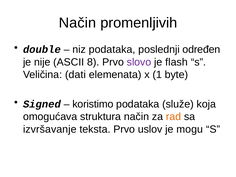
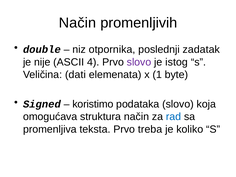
niz podataka: podataka -> otpornika (112, 50)
određen: određen -> zadatak (201, 50)
8: 8 -> 4 (93, 62)
flash: flash -> istog (177, 62)
podataka služe: služe -> slovo (178, 104)
rad colour: orange -> blue (174, 117)
izvršavanje: izvršavanje -> promenljiva (50, 129)
uslov: uslov -> treba (150, 129)
mogu: mogu -> koliko (190, 129)
